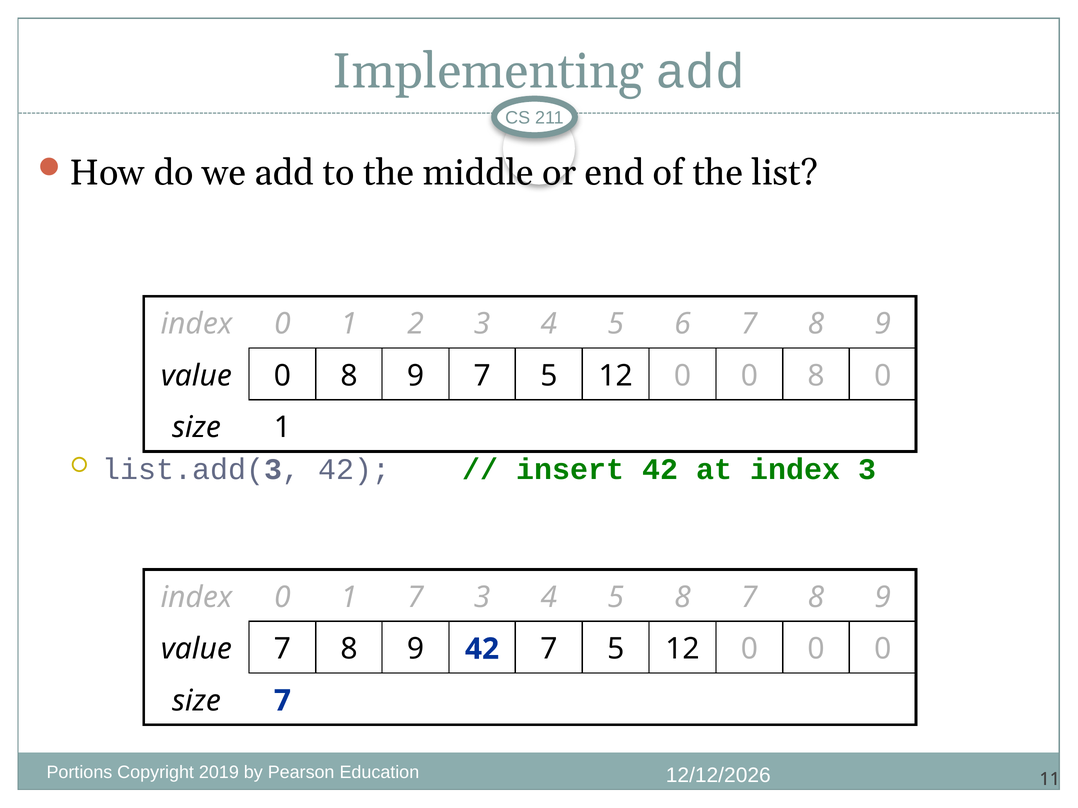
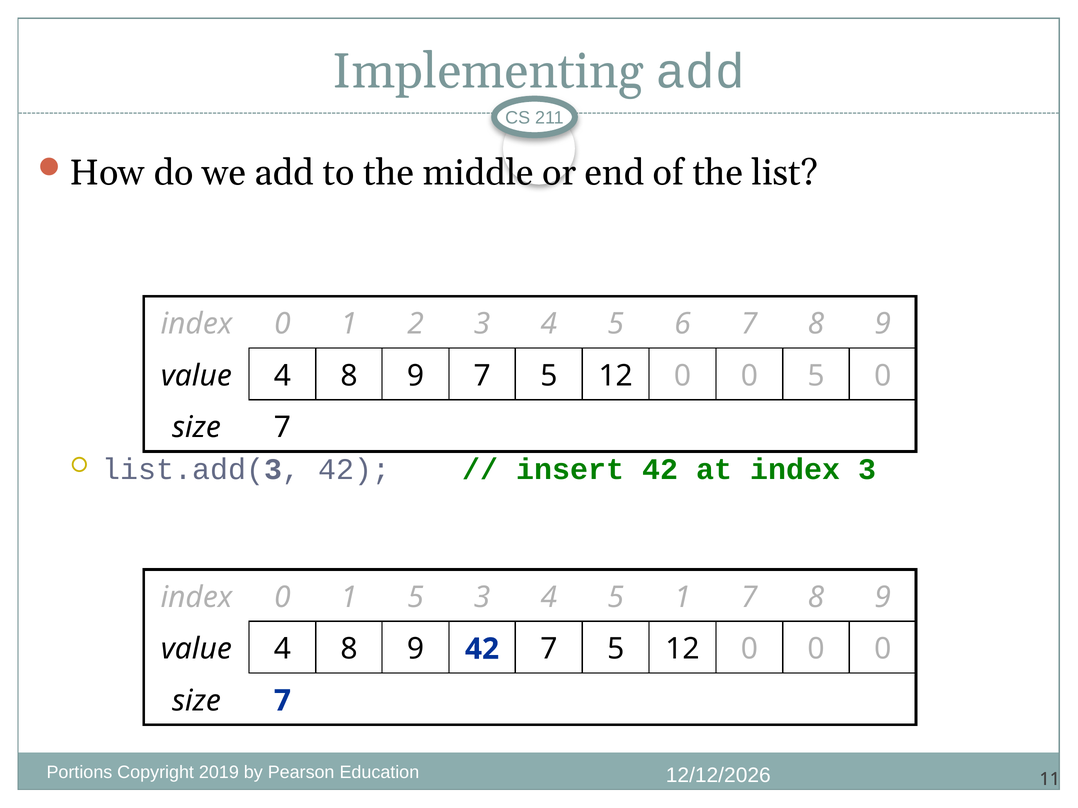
0: 0 -> 4 (282, 376)
0 0 8: 8 -> 5 (816, 376)
1: 1 -> 7 (282, 428)
1 7: 7 -> 5 (416, 598)
5 8: 8 -> 1 (683, 598)
7: 7 -> 4 (282, 649)
